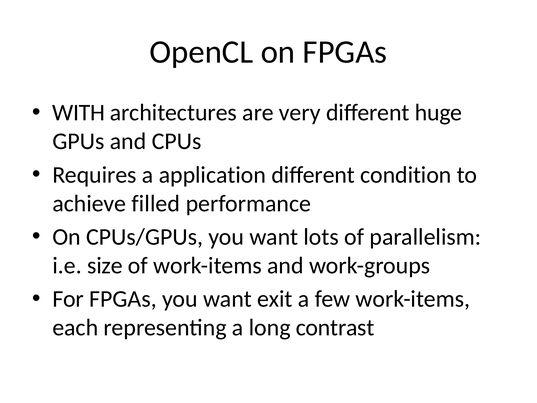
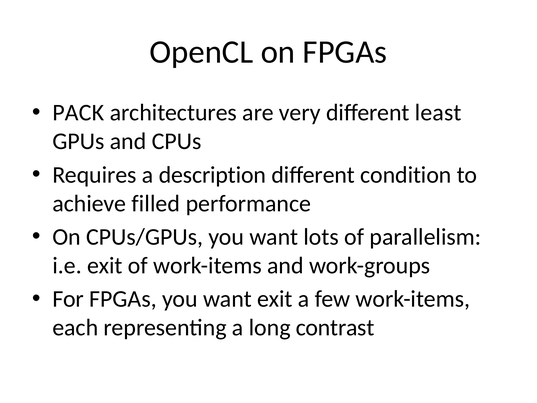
WITH: WITH -> PACK (78, 113)
huge: huge -> least (438, 113)
application: application -> description (212, 175)
i.e size: size -> exit (105, 265)
